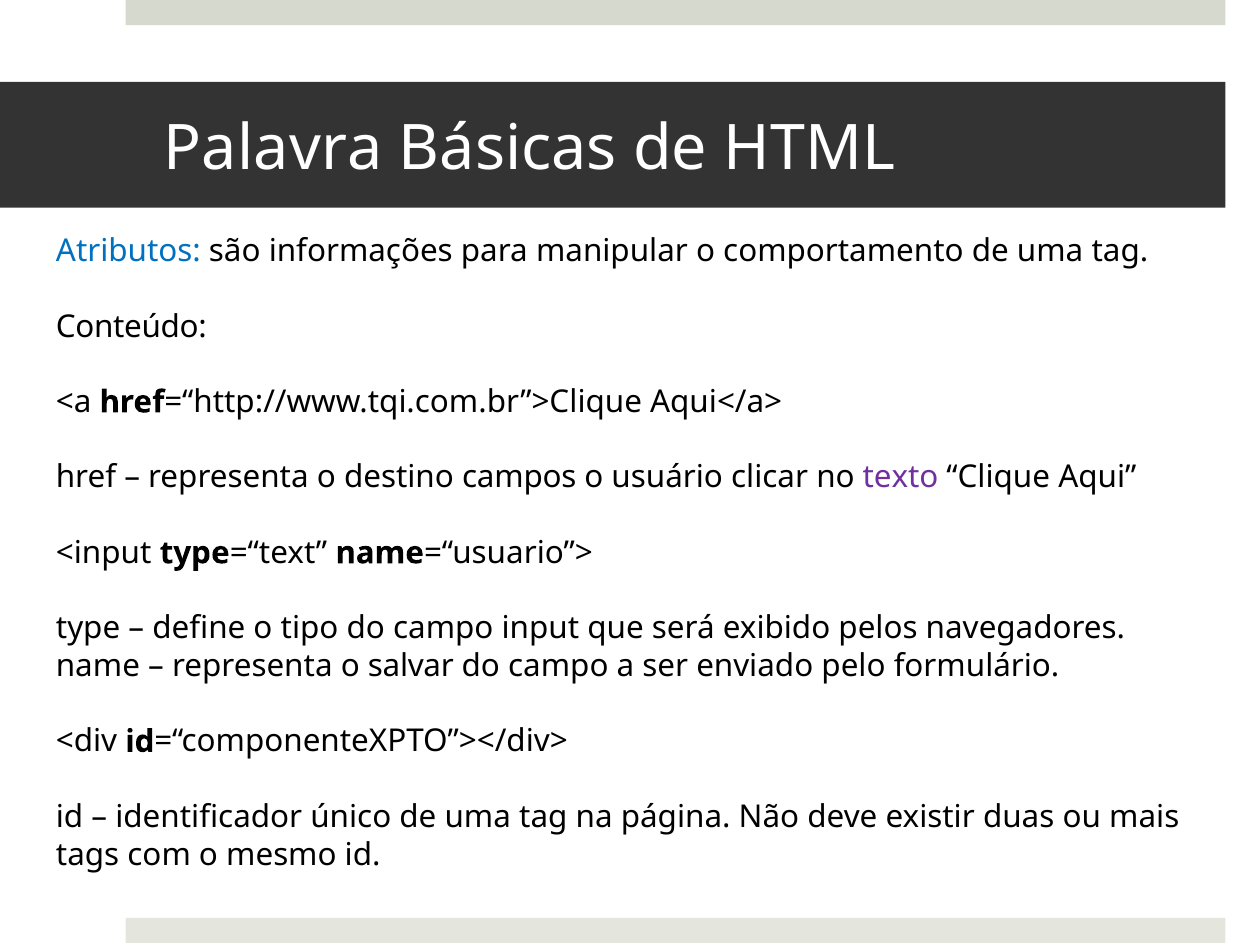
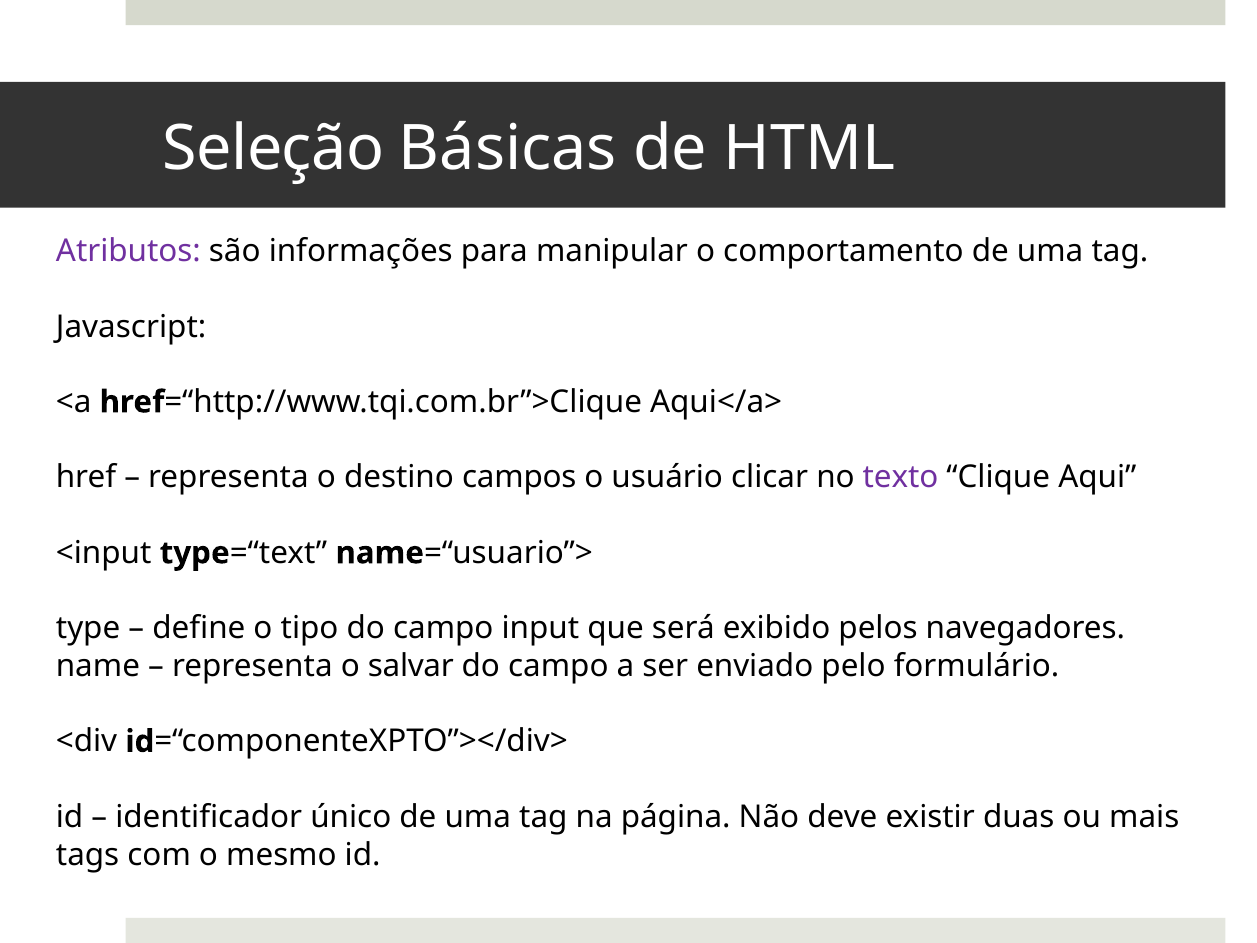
Palavra: Palavra -> Seleção (273, 149)
Atributos colour: blue -> purple (128, 251)
Conteúdo: Conteúdo -> Javascript (131, 327)
